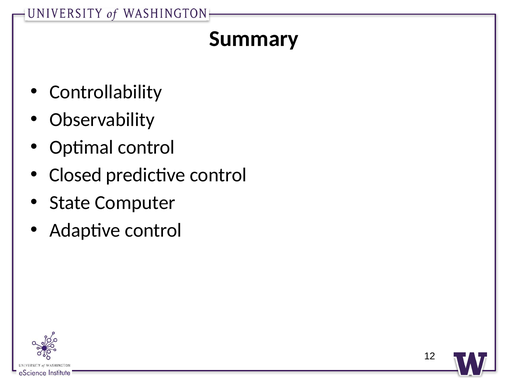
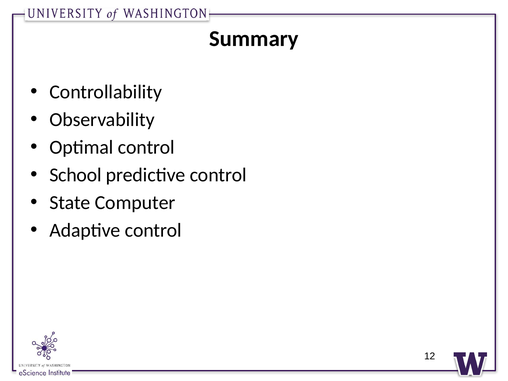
Closed: Closed -> School (76, 175)
